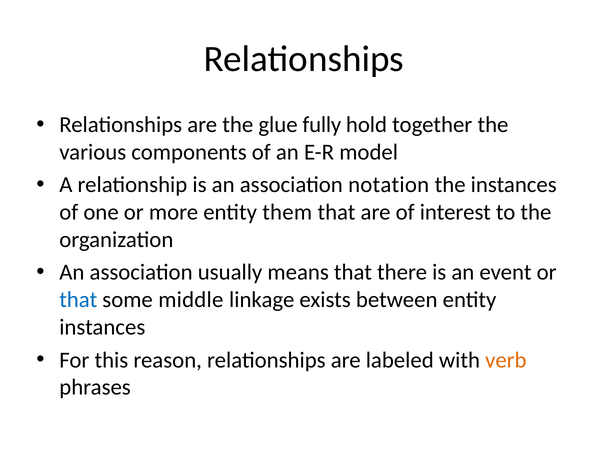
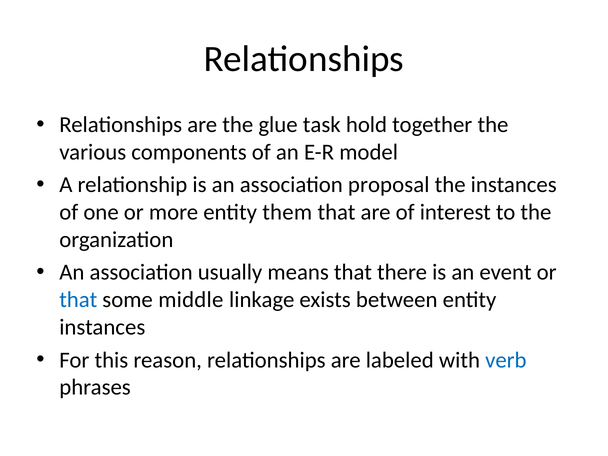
fully: fully -> task (322, 125)
notation: notation -> proposal (389, 185)
verb colour: orange -> blue (506, 360)
